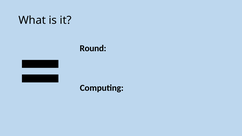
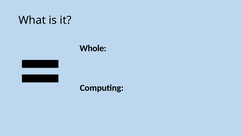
Round: Round -> Whole (93, 48)
